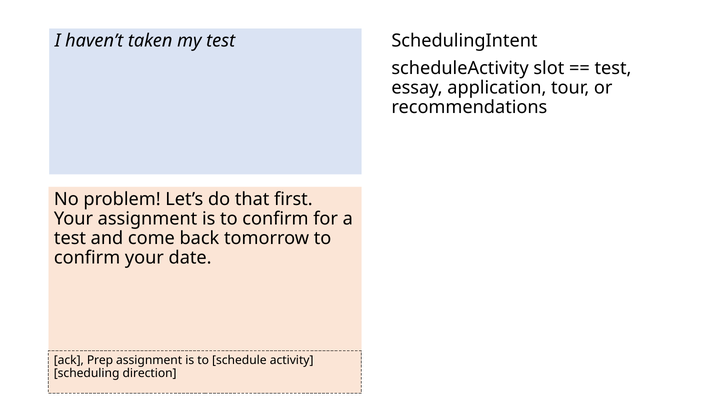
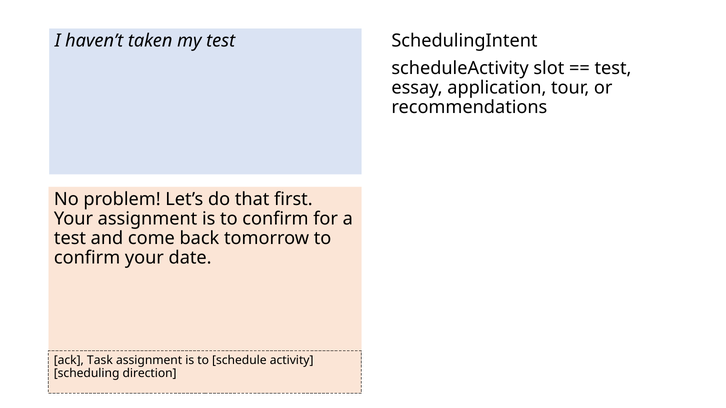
Prep: Prep -> Task (100, 360)
